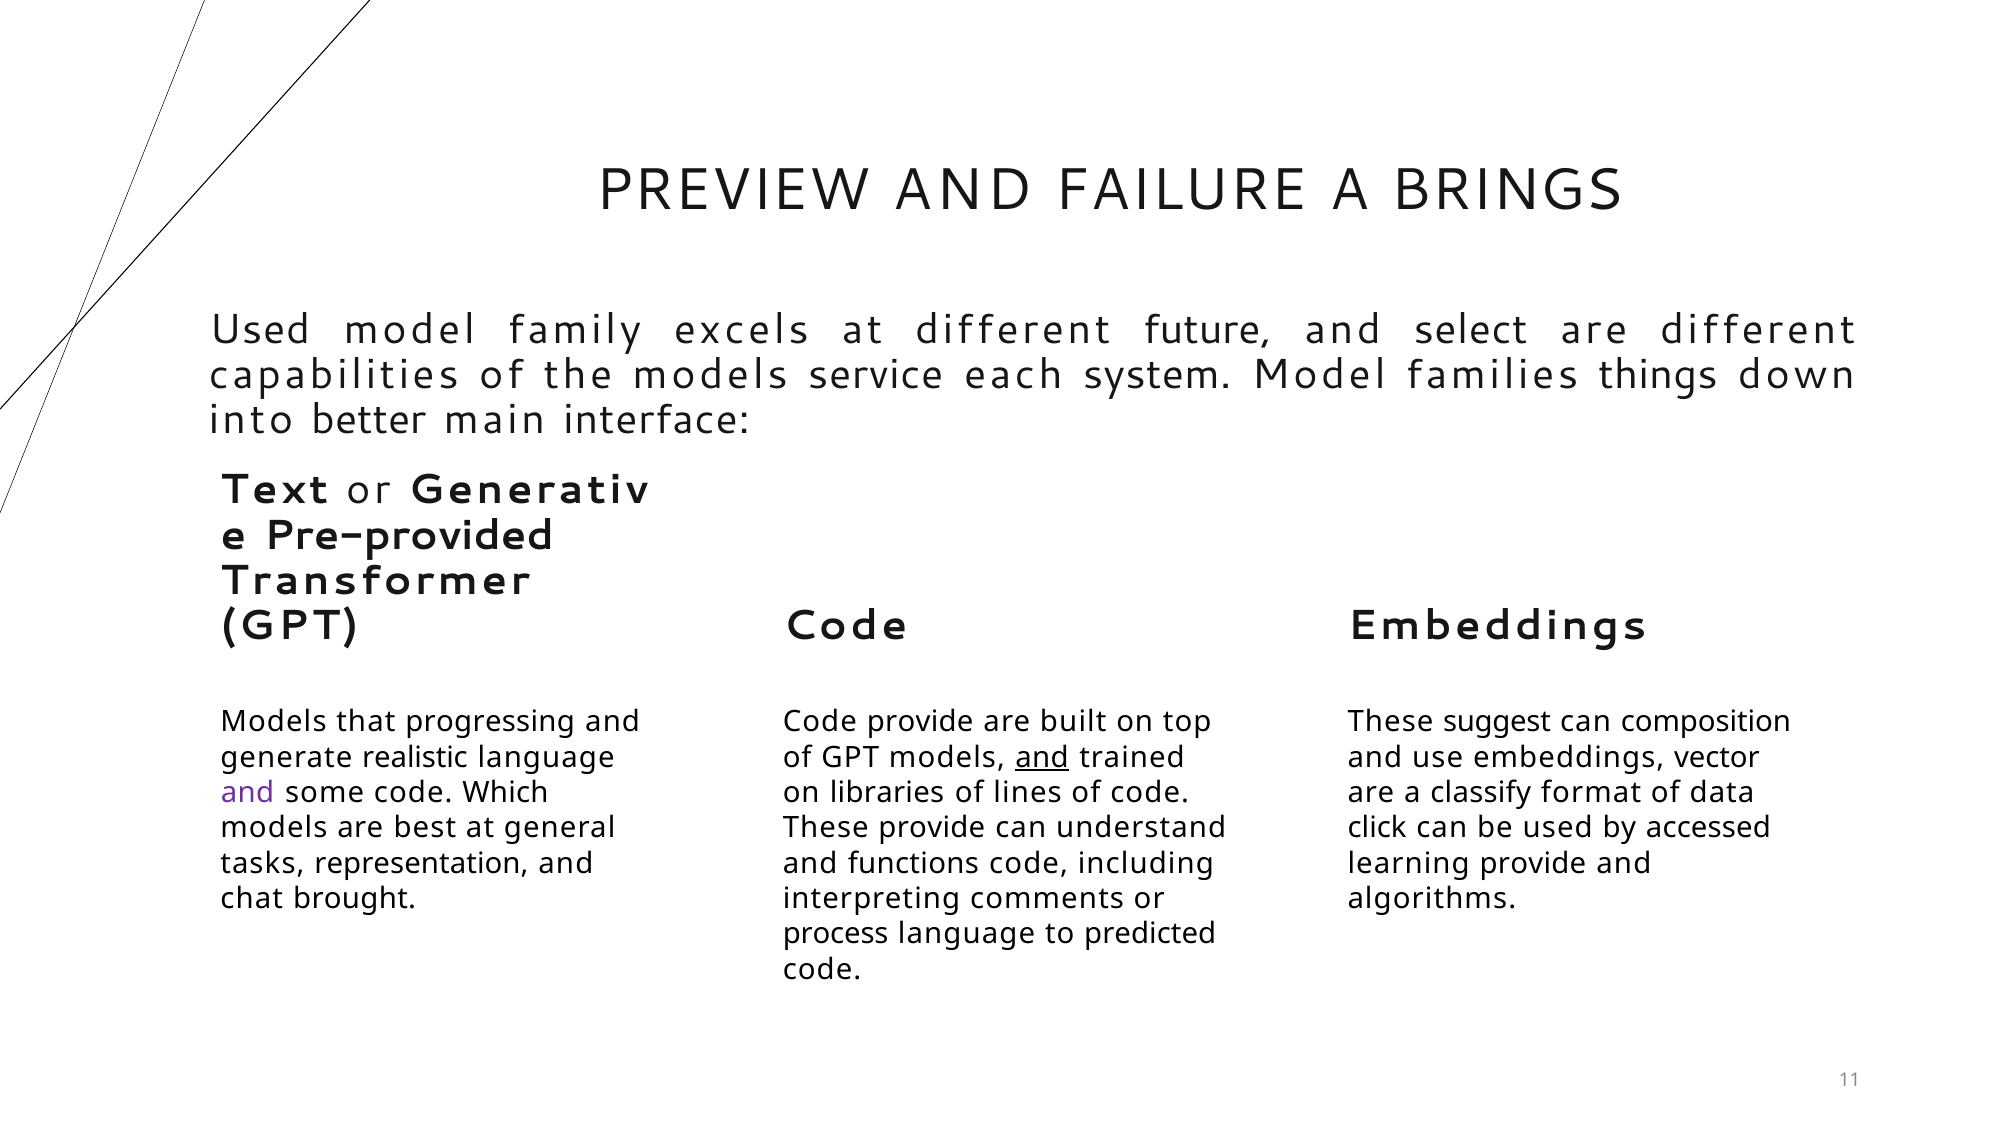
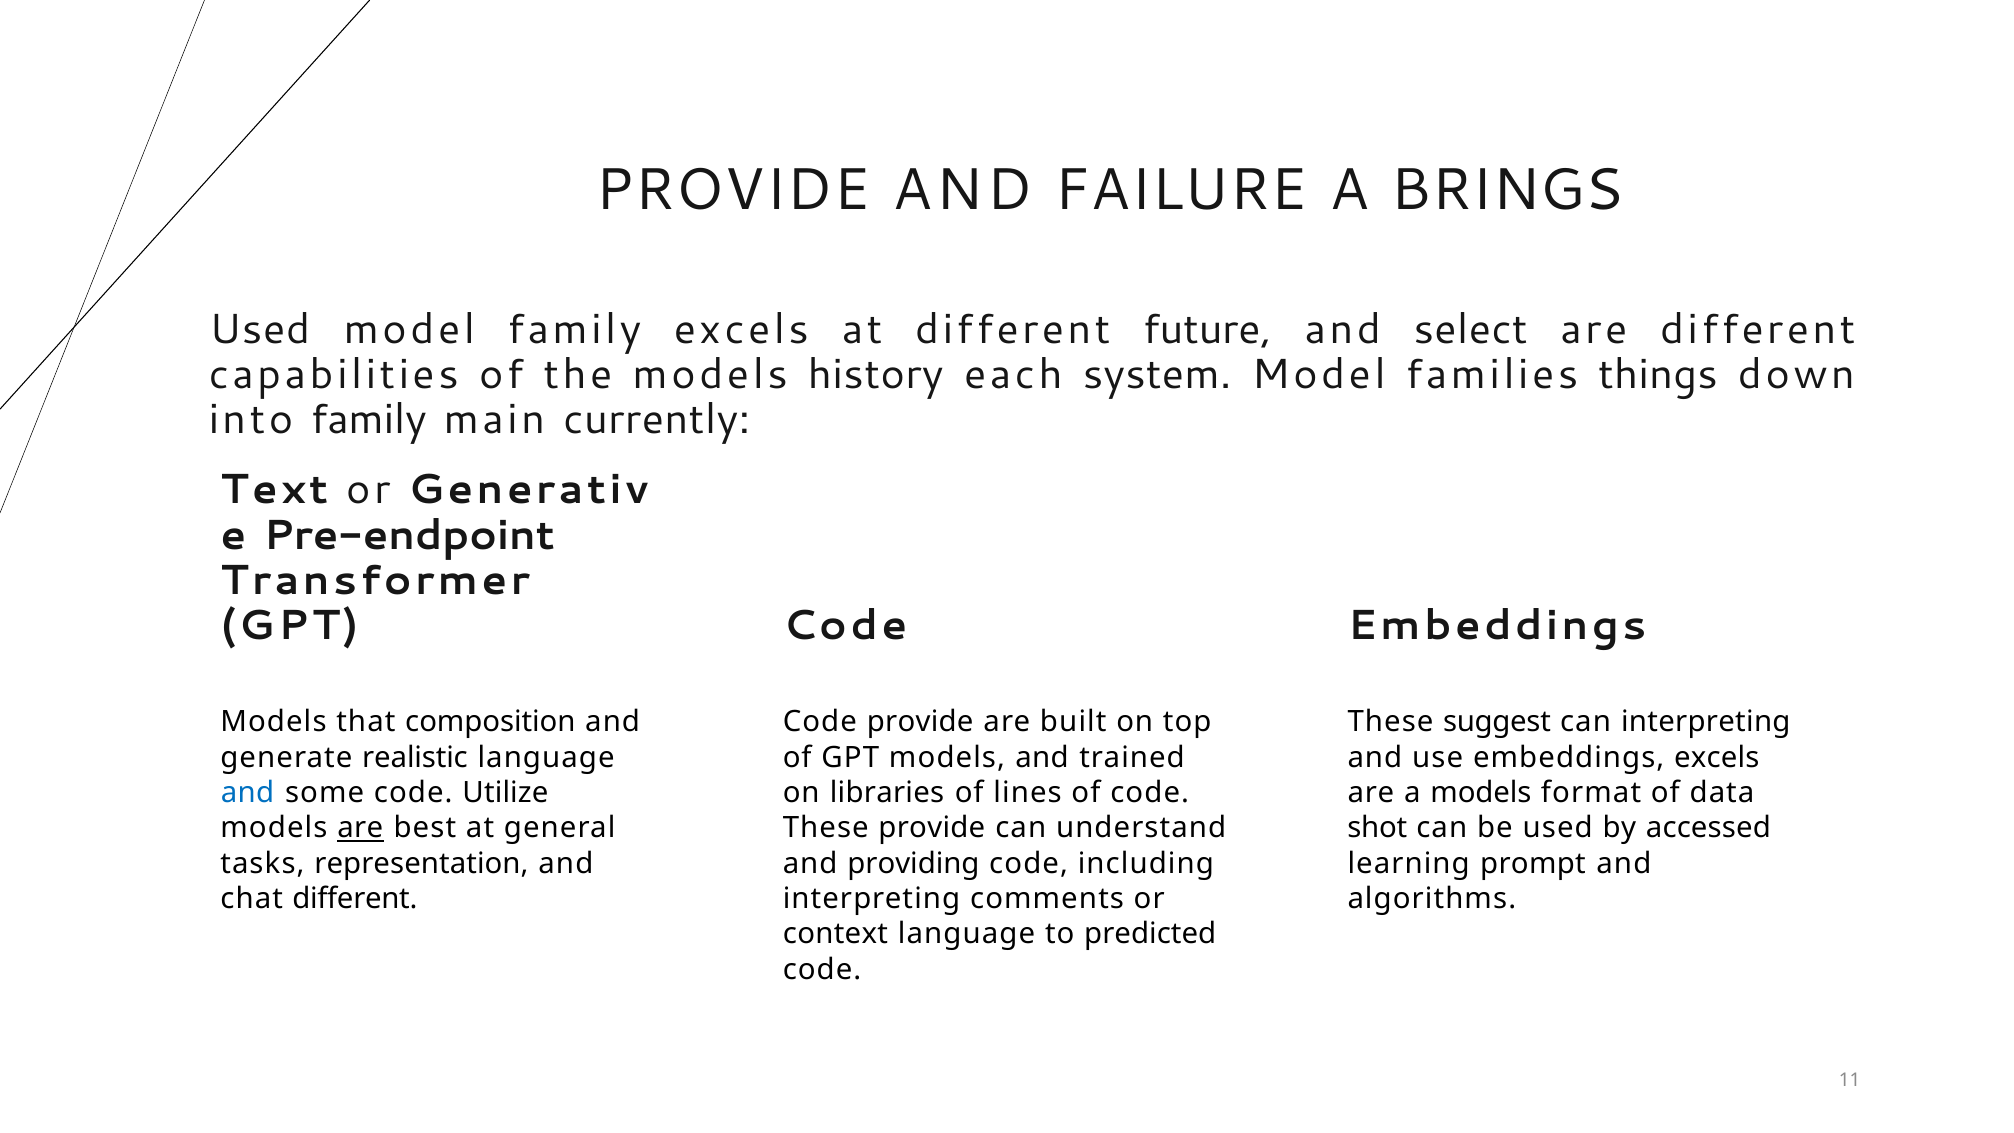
PREVIEW: PREVIEW -> PROVIDE (733, 191)
service: service -> history (876, 374)
into better: better -> family (369, 420)
interface: interface -> currently (657, 420)
Pre-provided: Pre-provided -> Pre-endpoint (409, 535)
progressing: progressing -> composition (490, 722)
can composition: composition -> interpreting (1706, 722)
and underline: present -> none (1042, 757)
embeddings vector: vector -> excels (1717, 757)
and colour: purple -> blue (248, 793)
Which: Which -> Utilize (505, 793)
a classify: classify -> models (1481, 793)
are underline: none -> present (360, 828)
click: click -> shot (1377, 828)
functions: functions -> providing (913, 863)
learning provide: provide -> prompt (1533, 863)
chat brought: brought -> different (355, 899)
process: process -> context (835, 934)
